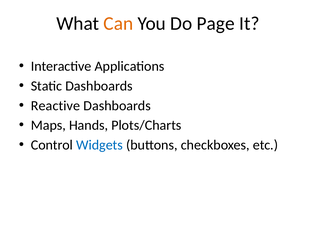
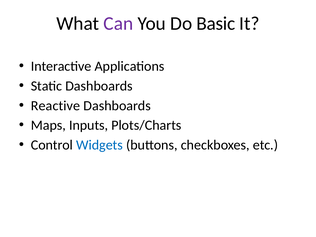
Can colour: orange -> purple (118, 23)
Page: Page -> Basic (216, 23)
Hands: Hands -> Inputs (89, 125)
